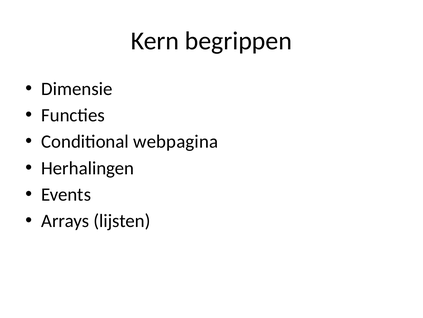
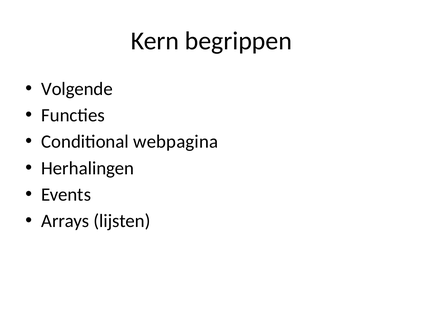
Dimensie: Dimensie -> Volgende (77, 89)
